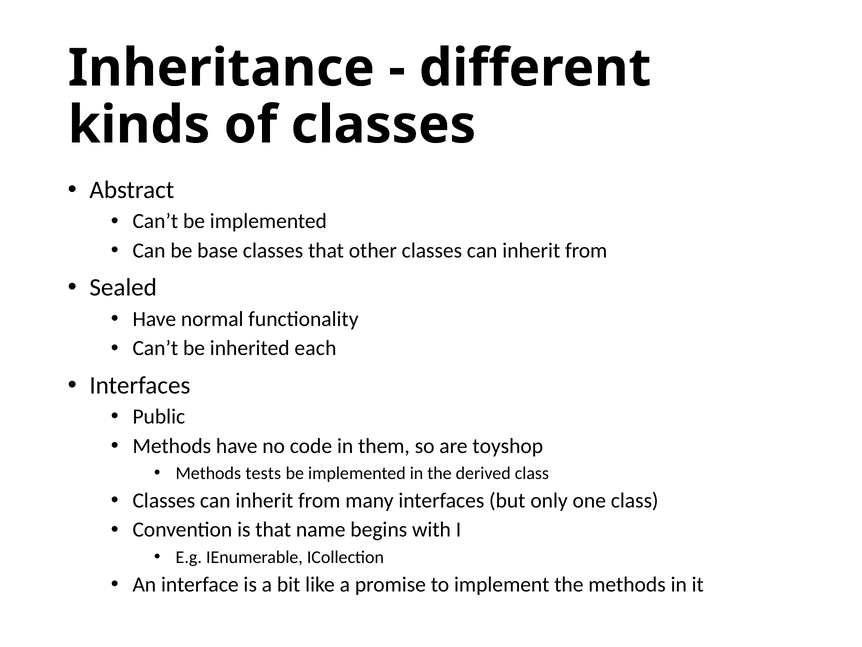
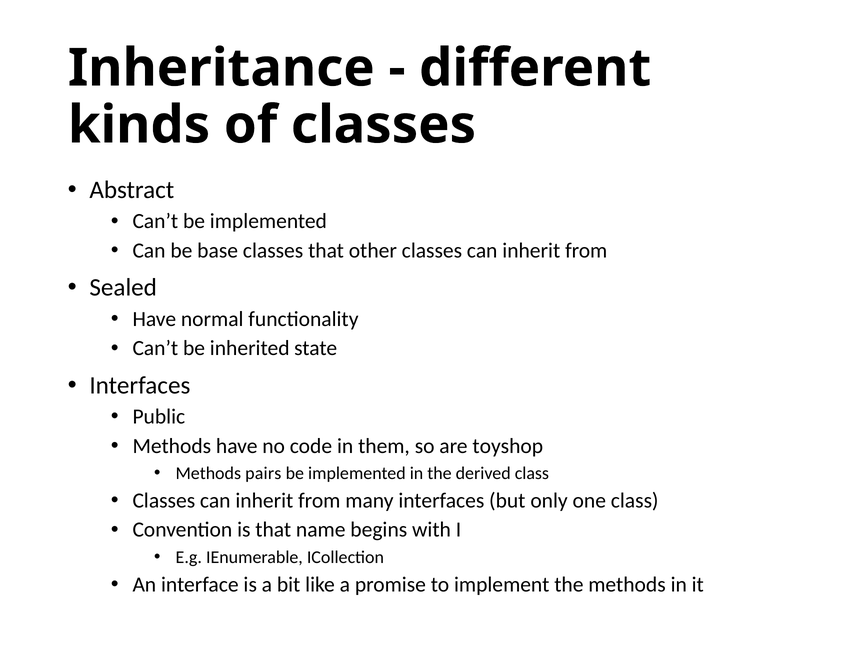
each: each -> state (316, 348)
tests: tests -> pairs (263, 473)
